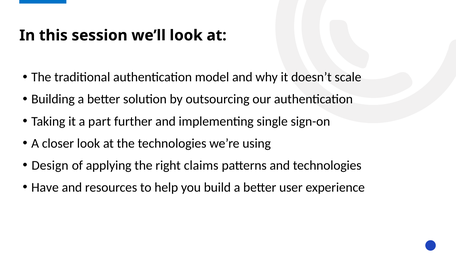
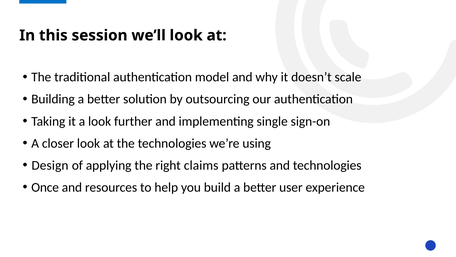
a part: part -> look (100, 121)
Have: Have -> Once (45, 187)
